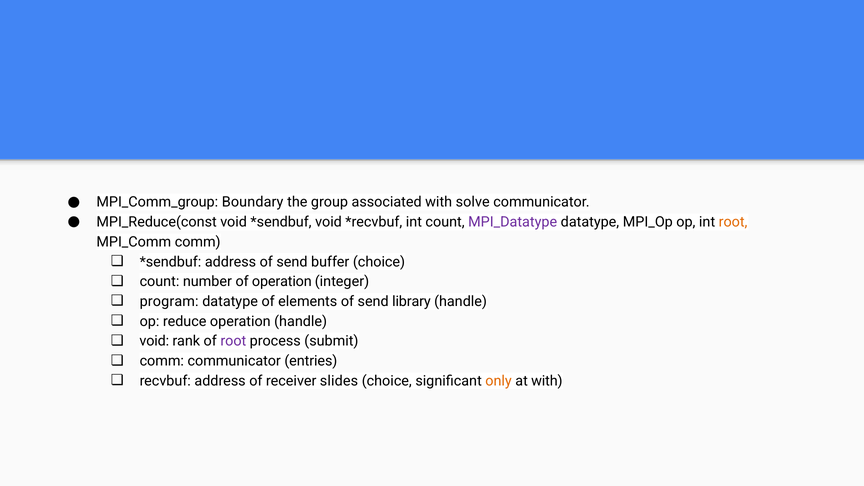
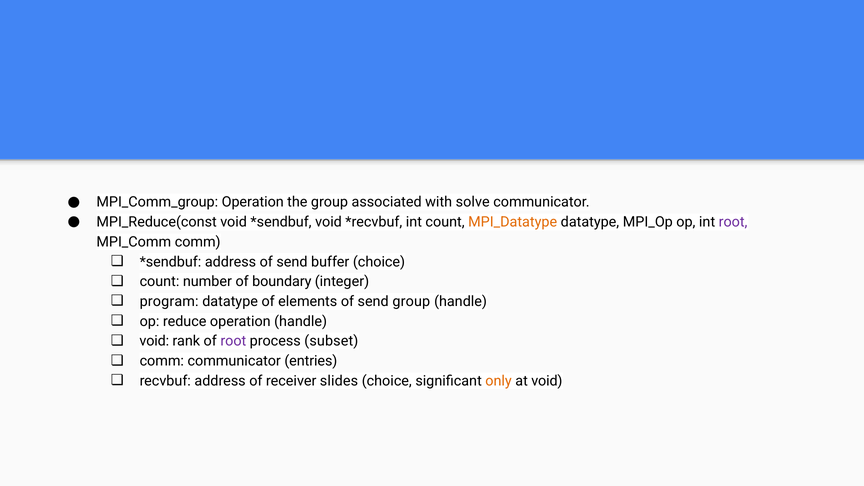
MPI_Comm_group Boundary: Boundary -> Operation (253, 202)
MPI_Datatype colour: purple -> orange (513, 222)
root colour: orange -> purple (733, 222)
of operation: operation -> boundary (282, 282)
send library: library -> group (411, 302)
submit: submit -> subset (331, 341)
at with: with -> void (547, 381)
